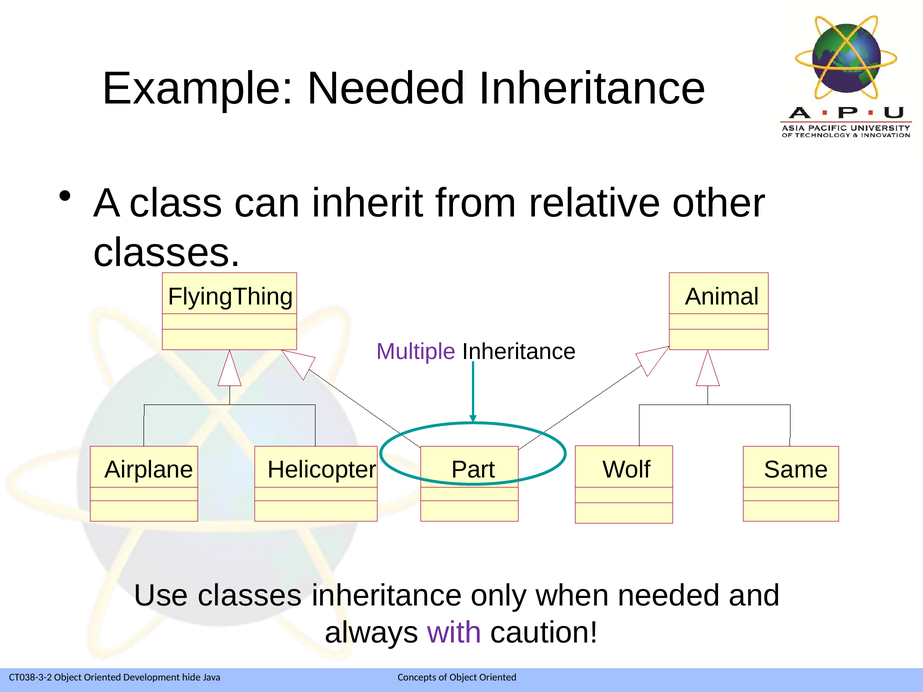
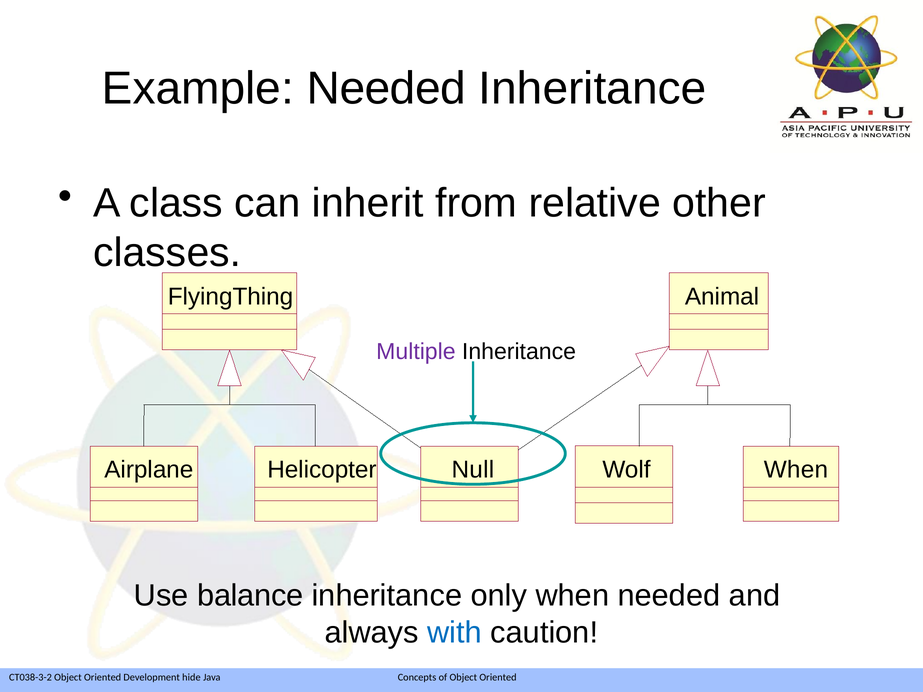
Part: Part -> Null (473, 470)
Same: Same -> When (796, 470)
Use classes: classes -> balance (250, 596)
with colour: purple -> blue (455, 633)
